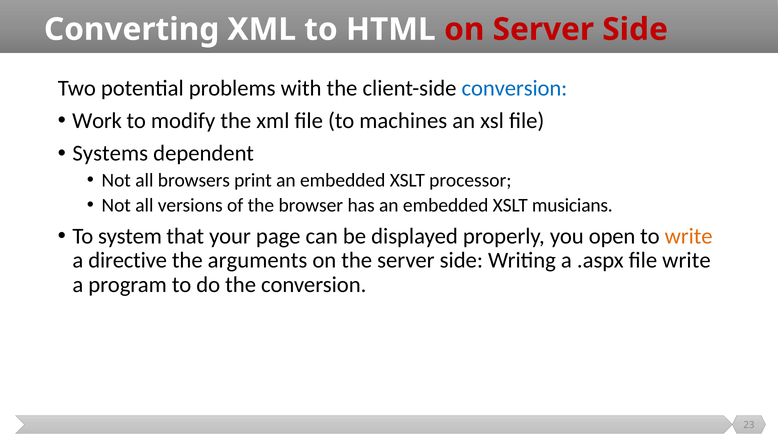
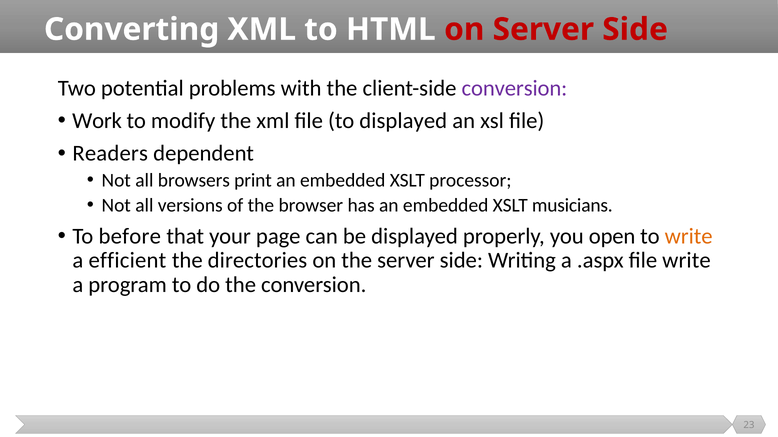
conversion colour: blue -> purple (514, 88)
to machines: machines -> displayed (403, 121)
Systems: Systems -> Readers (110, 154)
system: system -> before (130, 236)
directive: directive -> efficient (127, 261)
arguments: arguments -> directories (257, 261)
